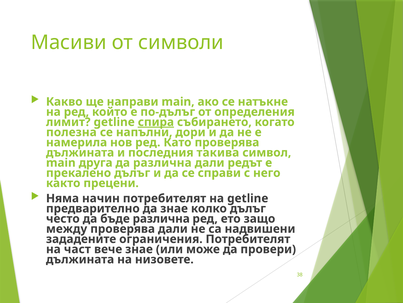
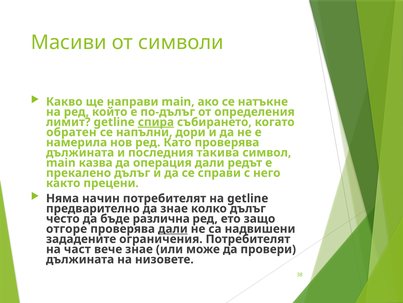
полезна: полезна -> обратен (71, 132)
друга: друга -> казва (96, 162)
да различна: различна -> операция (162, 162)
между: между -> отгоре (67, 228)
дали underline: none -> present (173, 228)
